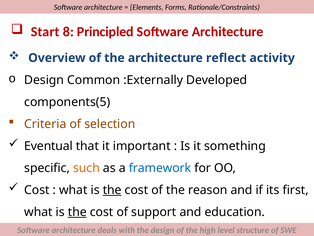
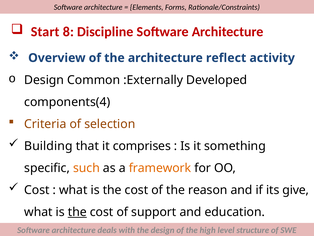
Principled: Principled -> Discipline (105, 32)
components(5: components(5 -> components(4 (67, 102)
Eventual: Eventual -> Building (48, 146)
important: important -> comprises (142, 146)
framework colour: blue -> orange (160, 168)
the underline: present -> none (112, 190)
first: first -> give (296, 190)
